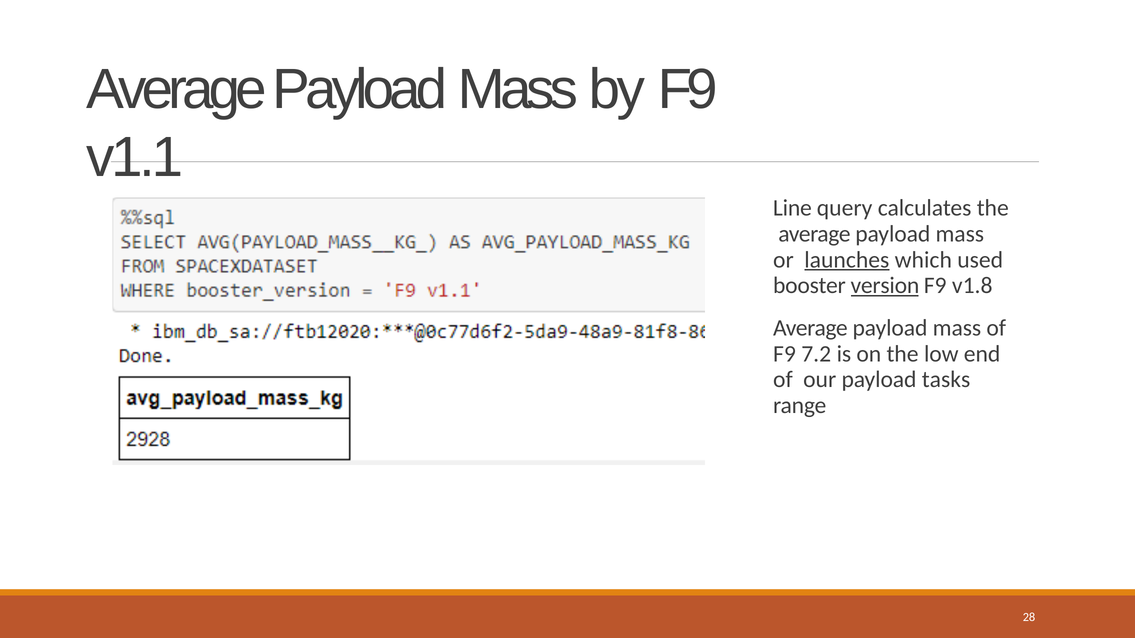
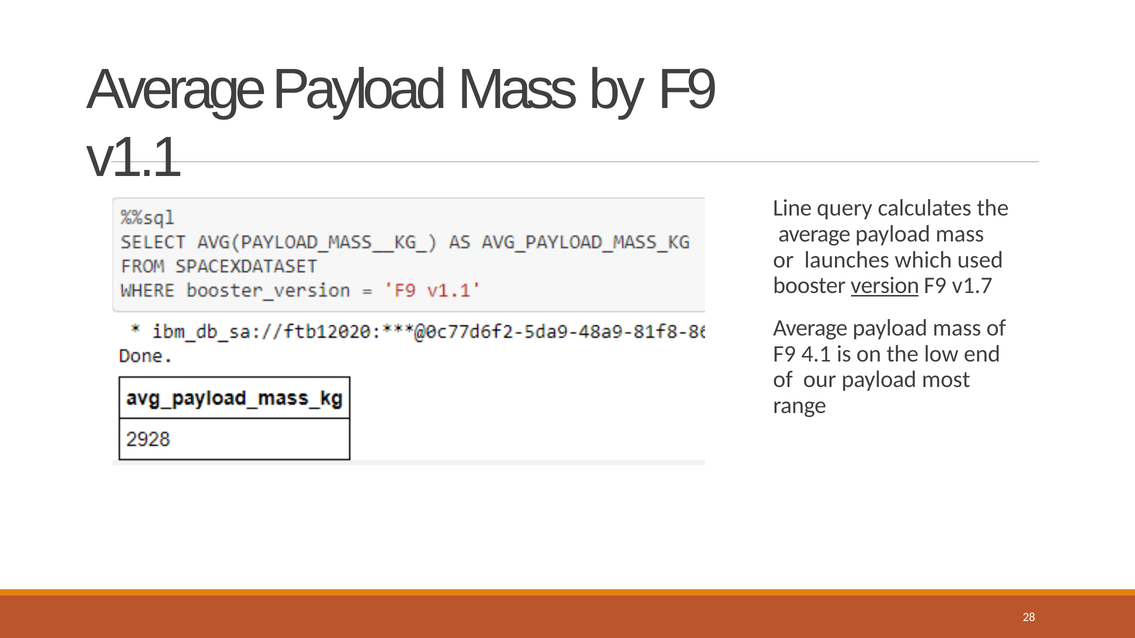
launches underline: present -> none (847, 260)
v1.8: v1.8 -> v1.7 (972, 286)
7.2: 7.2 -> 4.1 (816, 354)
tasks: tasks -> most (946, 380)
